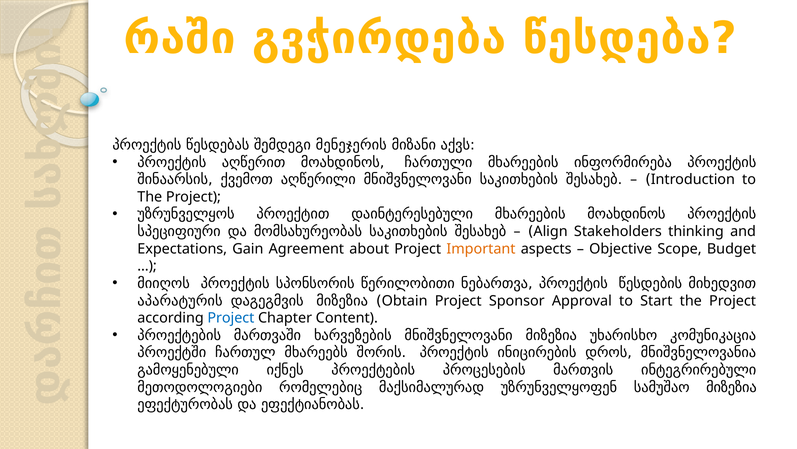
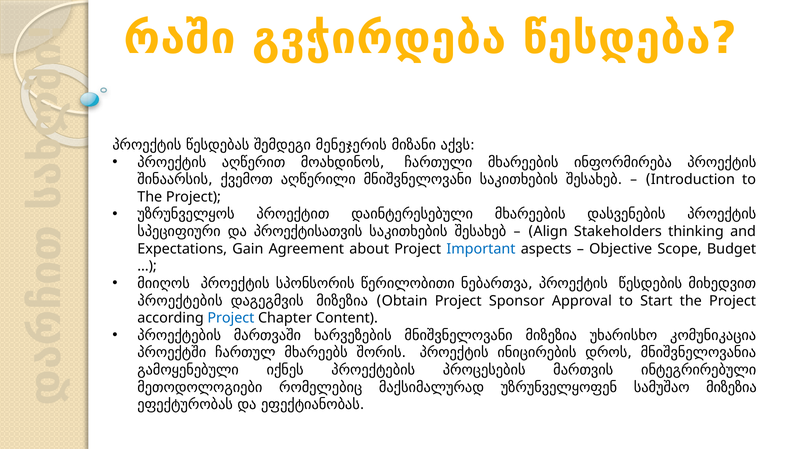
მხარეების მოახდინოს: მოახდინოს -> დასვენების (626, 214)
მომსახურეობას: მომსახურეობას -> პროექტისათვის (308, 231)
Important colour: orange -> blue (481, 248)
აპარატურის: აპარატურის -> პროექტების (180, 300)
